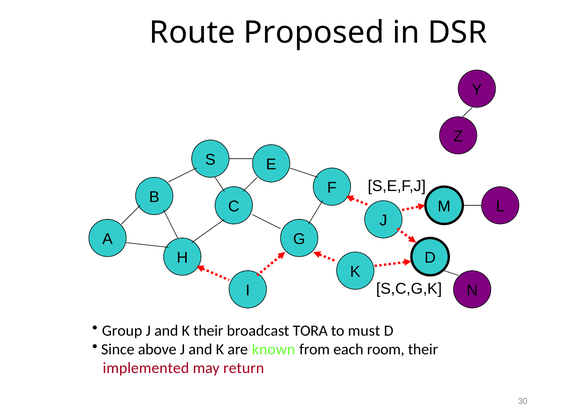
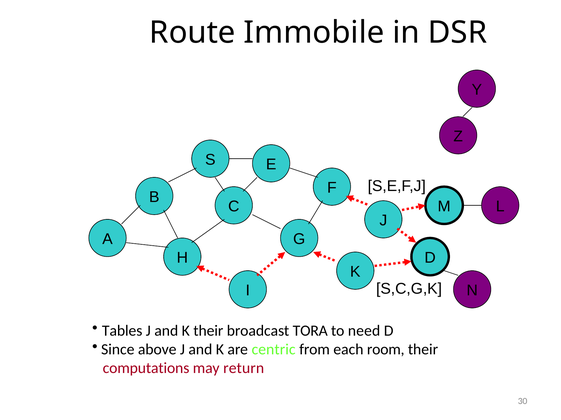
Proposed: Proposed -> Immobile (314, 33)
Group: Group -> Tables (122, 331)
must: must -> need (364, 331)
known: known -> centric (274, 350)
implemented: implemented -> computations (146, 369)
